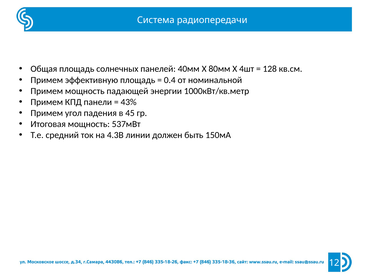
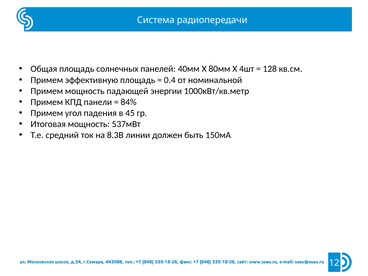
43%: 43% -> 84% (129, 102)
4.3В: 4.3В -> 8.3В (115, 135)
